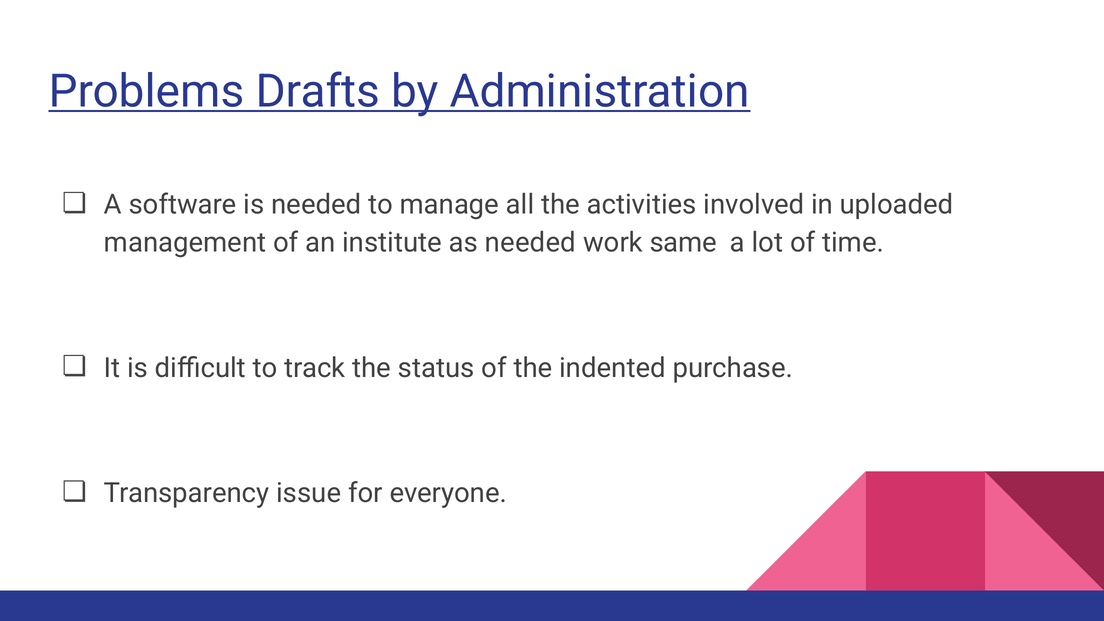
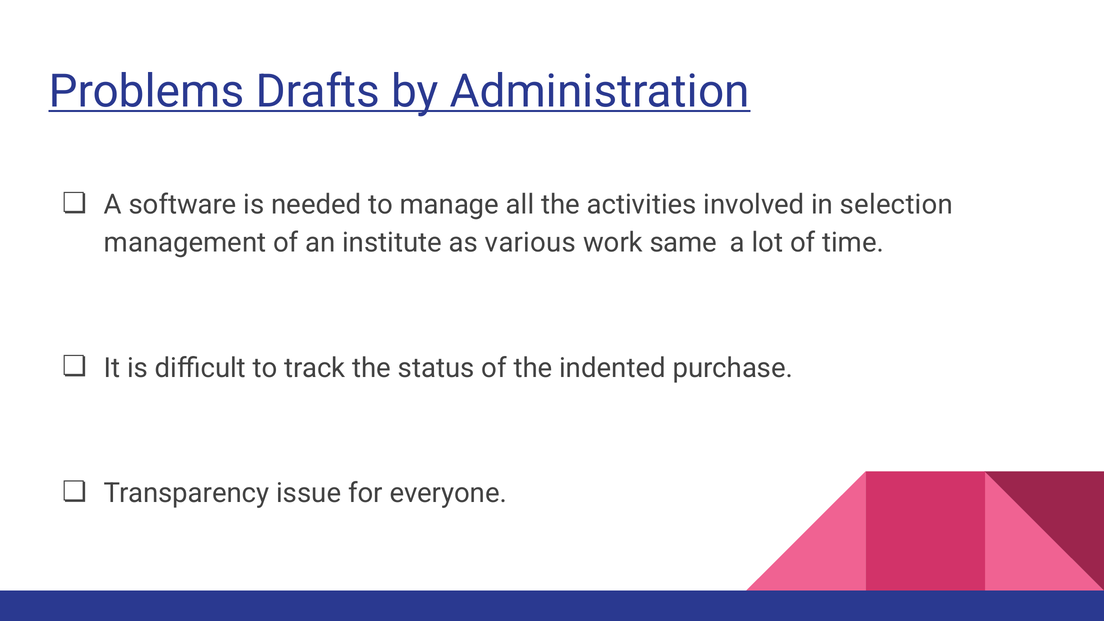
uploaded: uploaded -> selection (896, 205)
as needed: needed -> various (530, 243)
